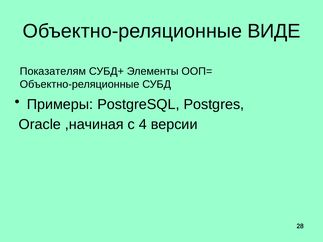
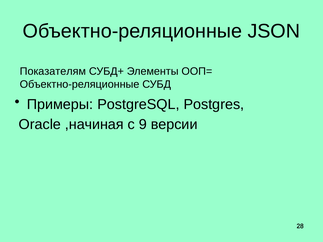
ВИДЕ: ВИДЕ -> JSON (274, 31)
4: 4 -> 9 (143, 124)
